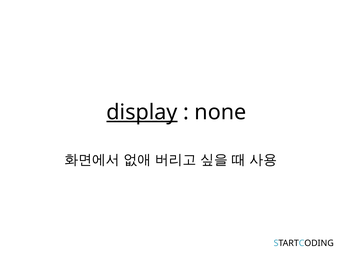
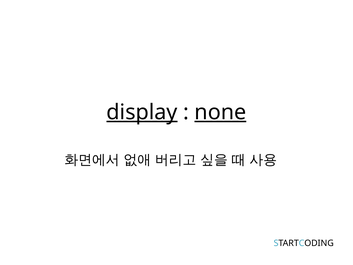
none underline: none -> present (220, 112)
